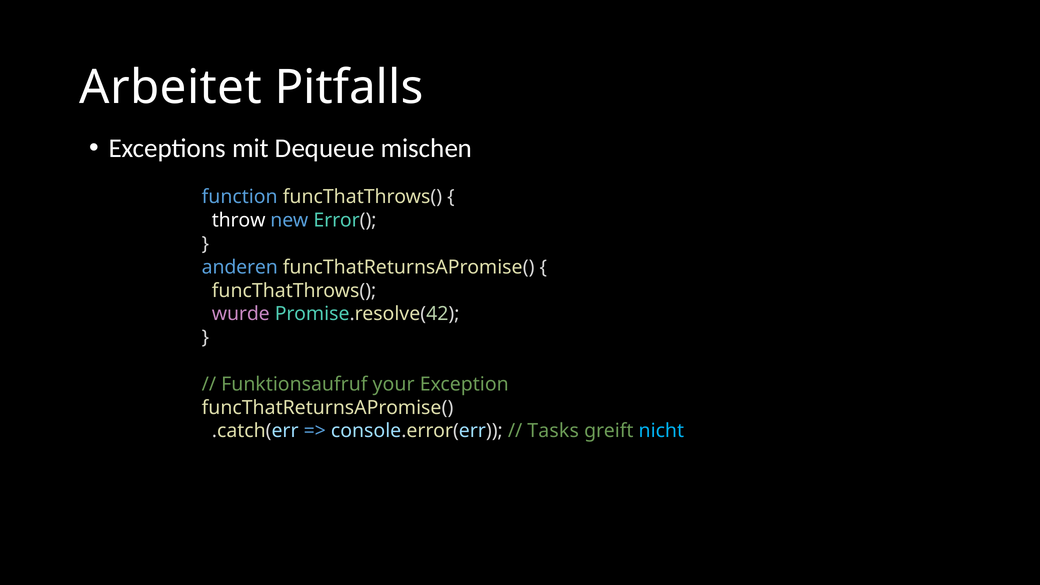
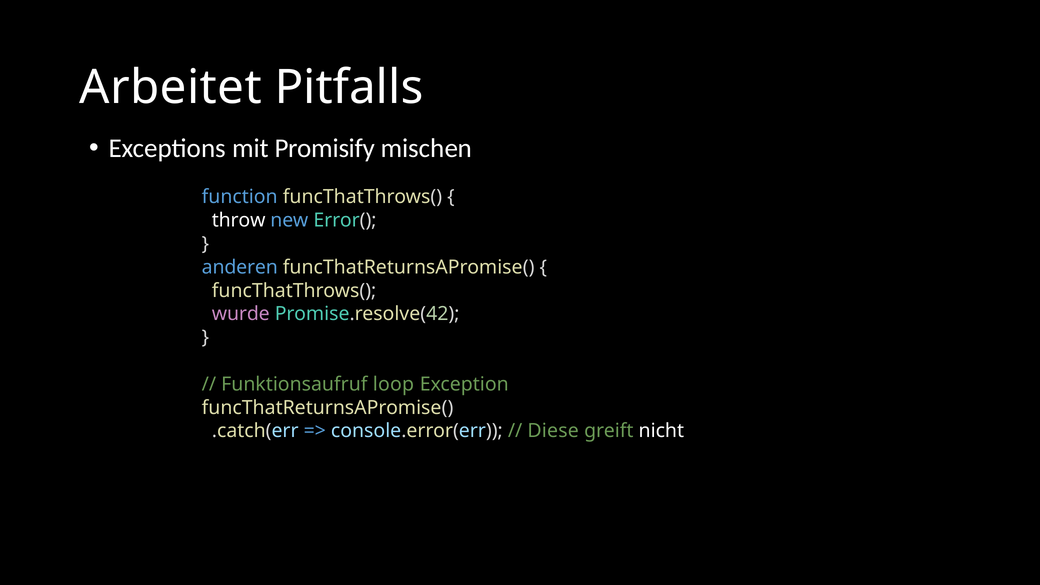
Dequeue: Dequeue -> Promisify (325, 148)
your: your -> loop (393, 384)
Tasks: Tasks -> Diese (553, 431)
nicht colour: light blue -> white (661, 431)
